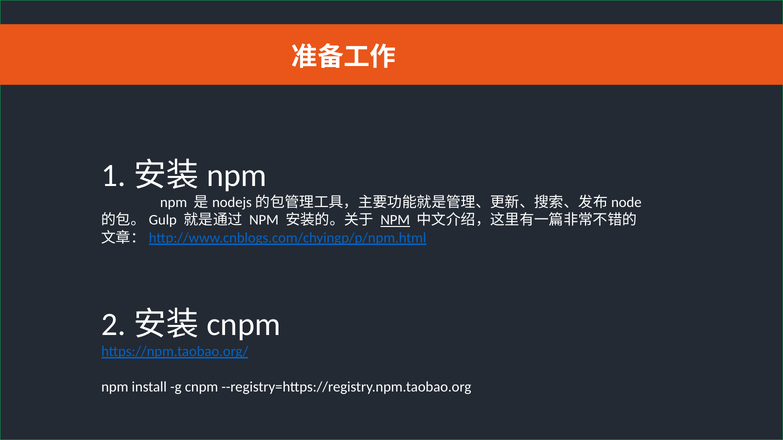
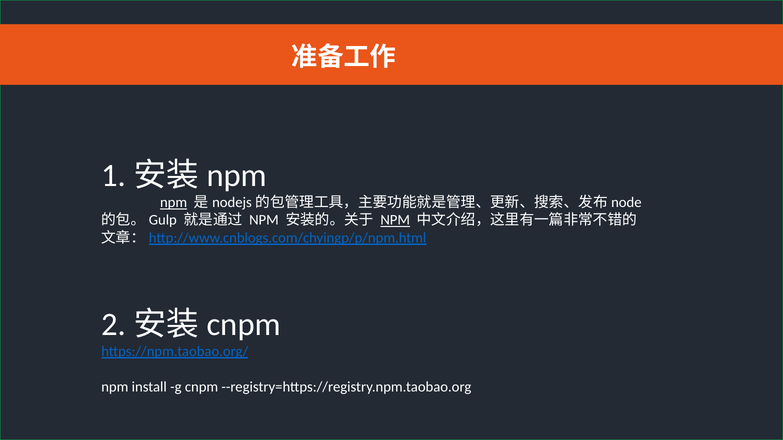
npm underline: none -> present (174, 203)
